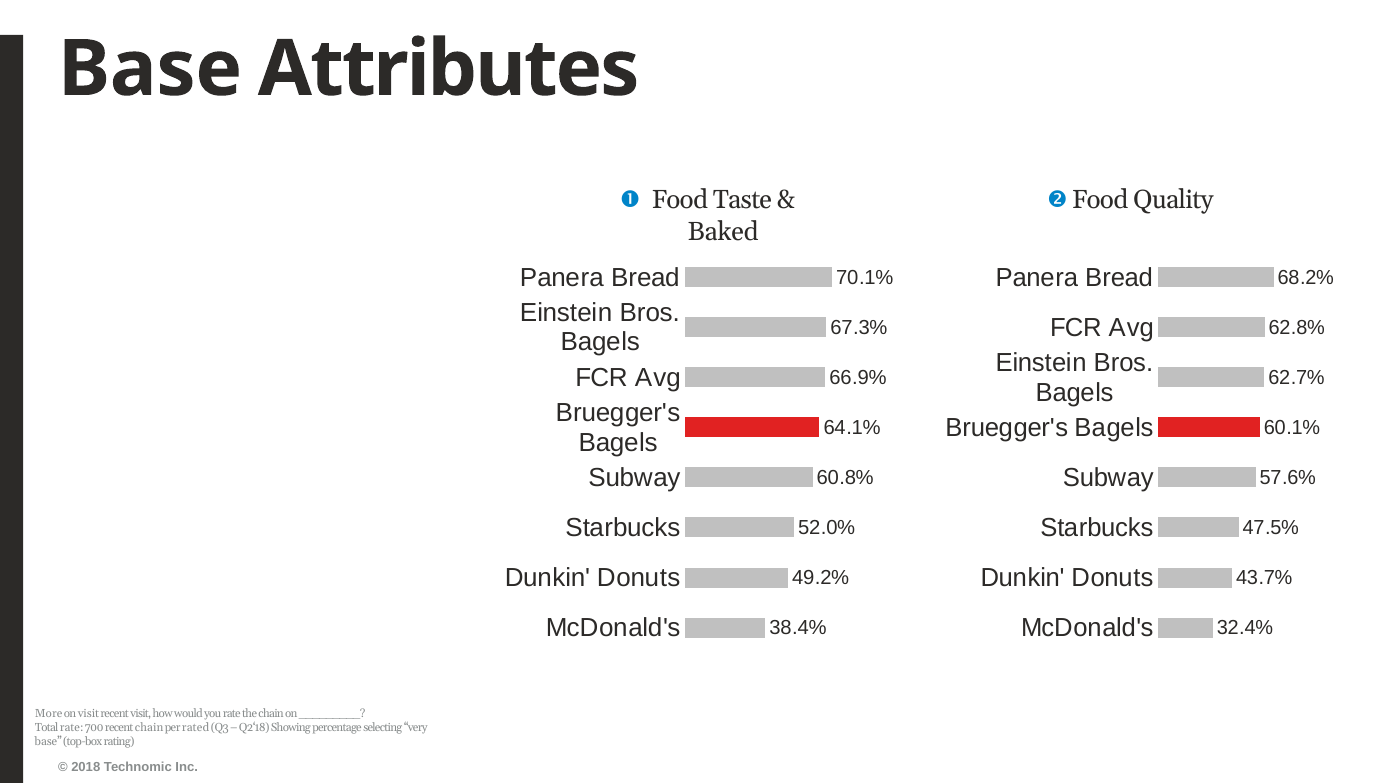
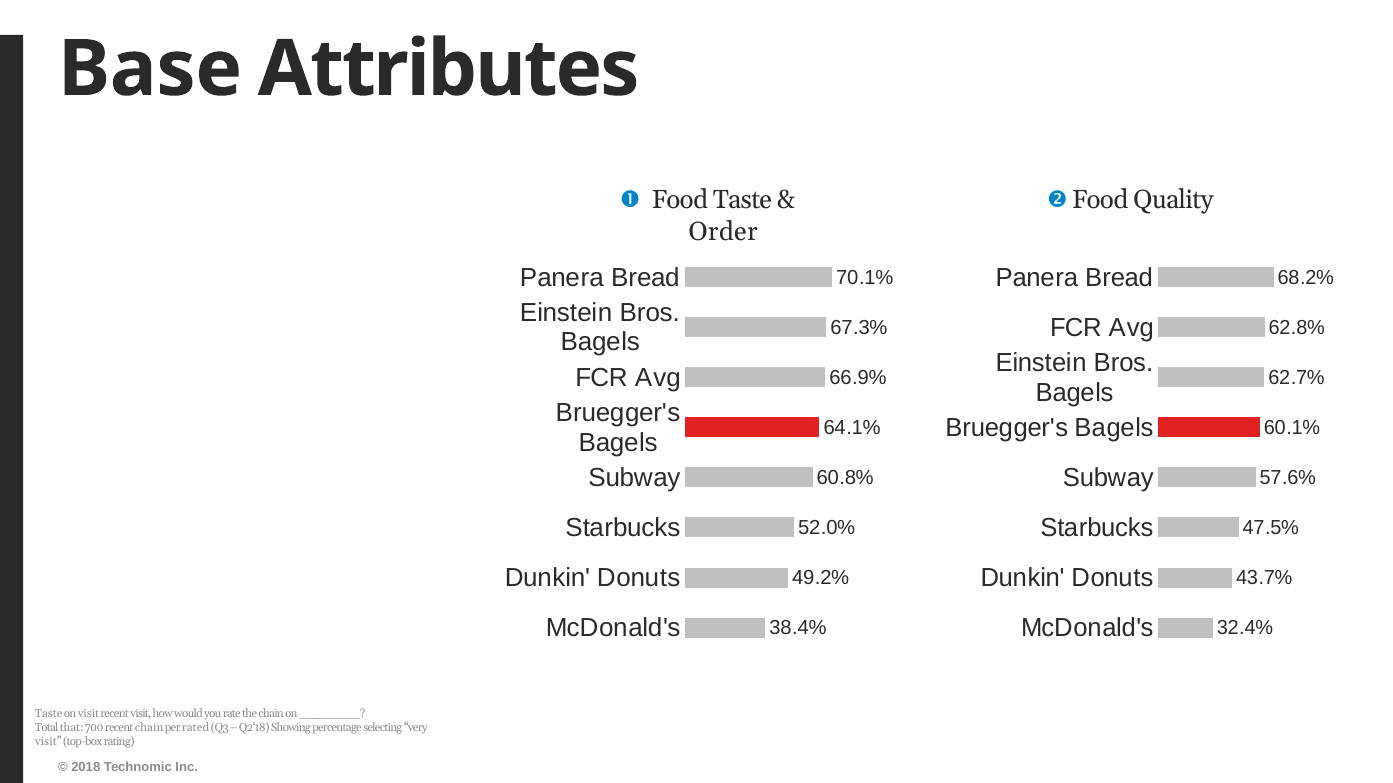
Baked: Baked -> Order (723, 232)
More: More -> Taste (49, 714)
Total rate: rate -> that (72, 728)
base: base -> visit (48, 742)
